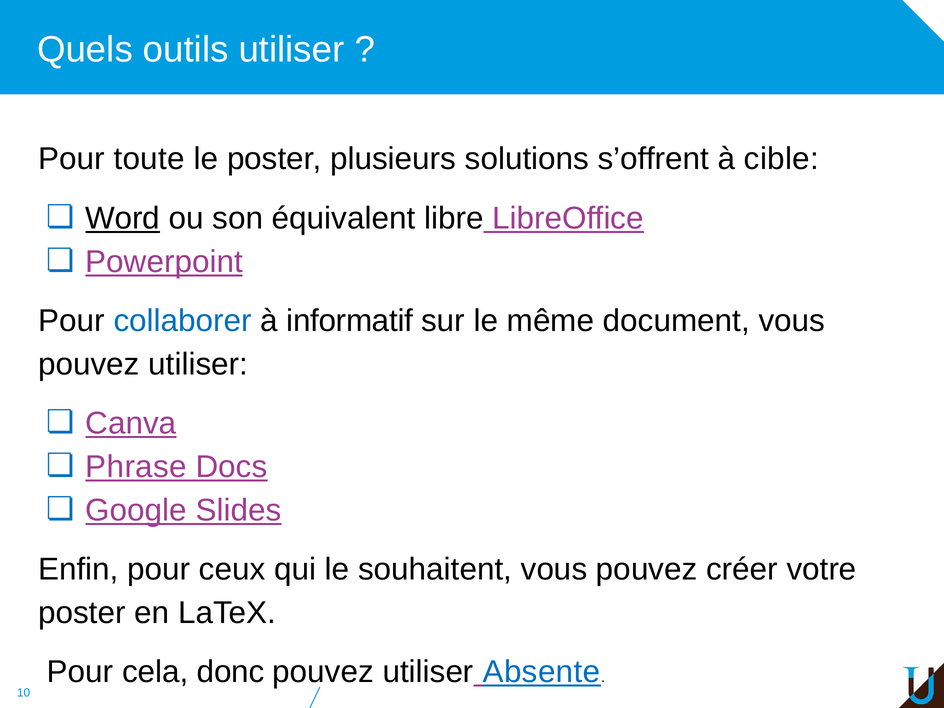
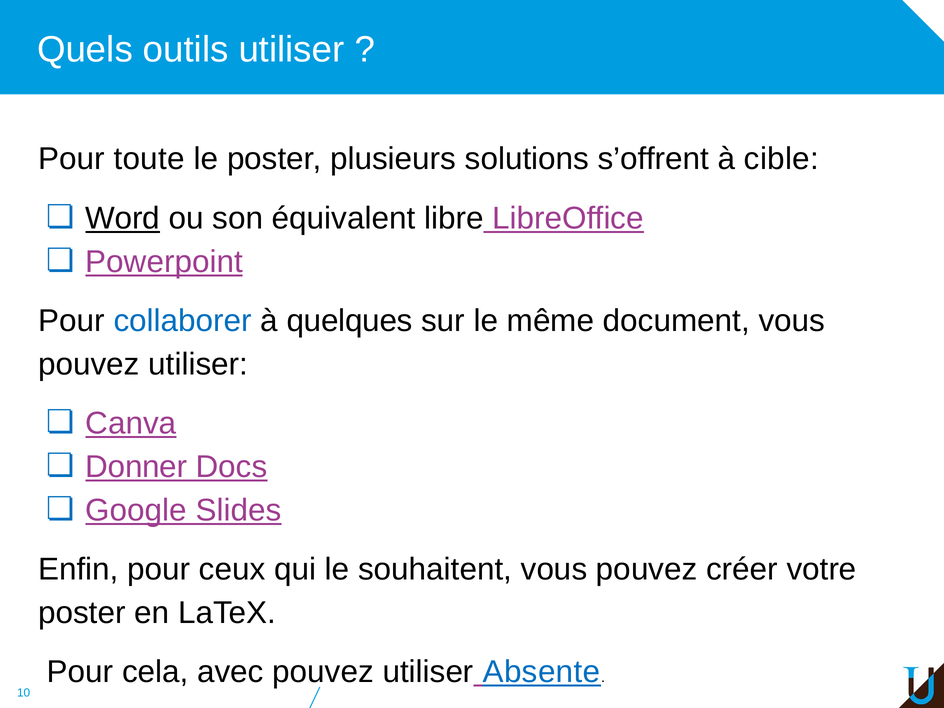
informatif: informatif -> quelques (350, 321)
Phrase: Phrase -> Donner (136, 467)
donc: donc -> avec (230, 672)
